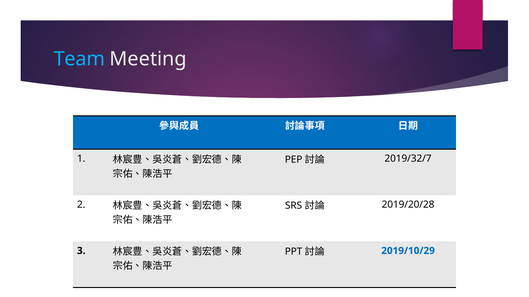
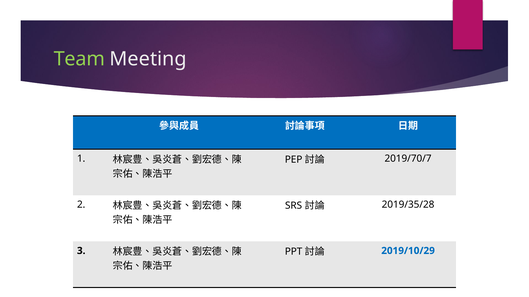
Team colour: light blue -> light green (79, 59)
2019/32/7: 2019/32/7 -> 2019/70/7 (408, 159)
2019/20/28: 2019/20/28 -> 2019/35/28 (408, 205)
